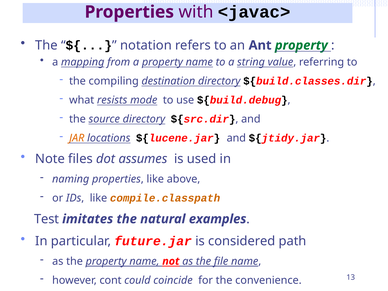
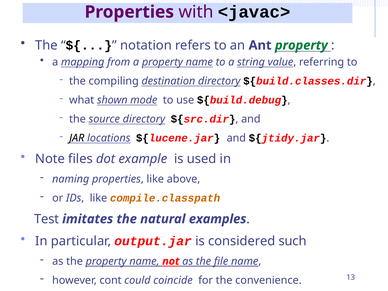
resists: resists -> shown (112, 100)
JAR colour: orange -> black (77, 138)
assumes: assumes -> example (143, 159)
future.jar: future.jar -> output.jar (153, 241)
path: path -> such (293, 241)
